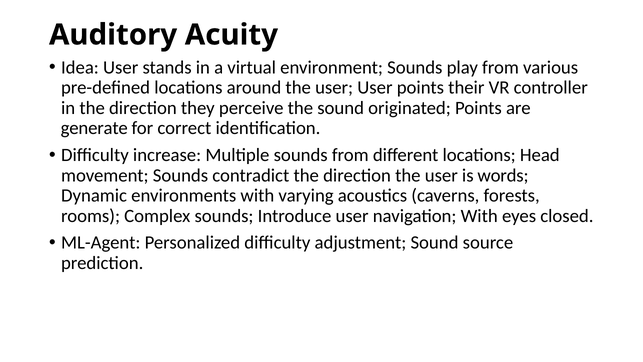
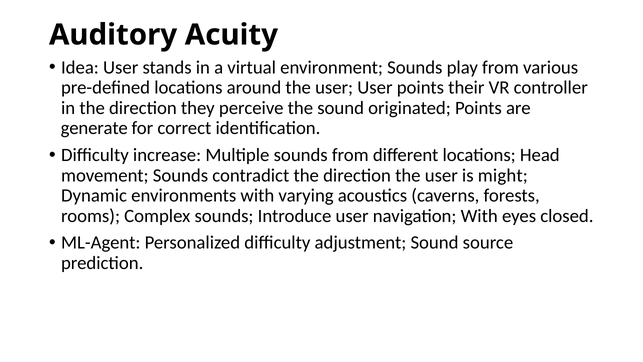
words: words -> might (503, 175)
